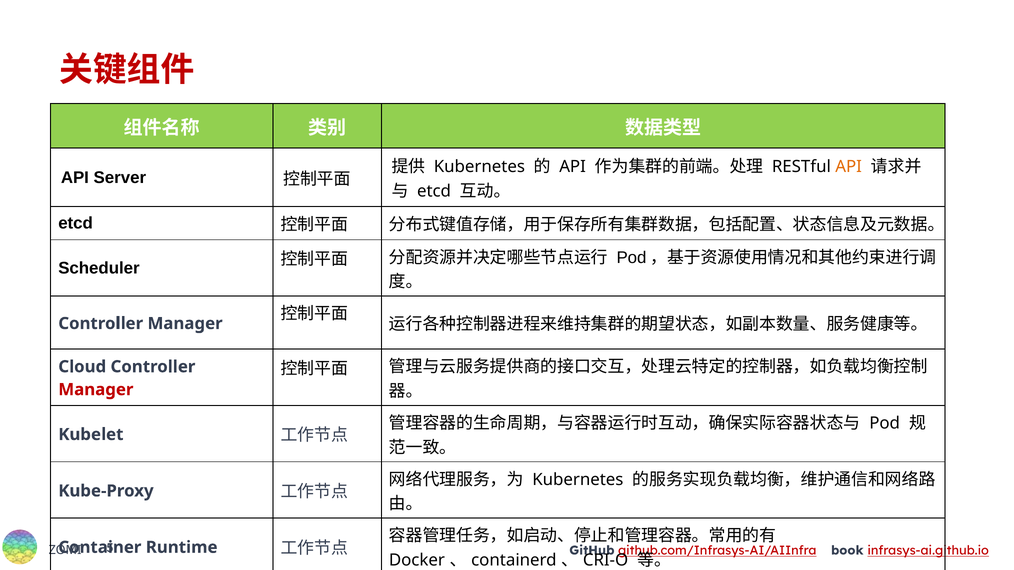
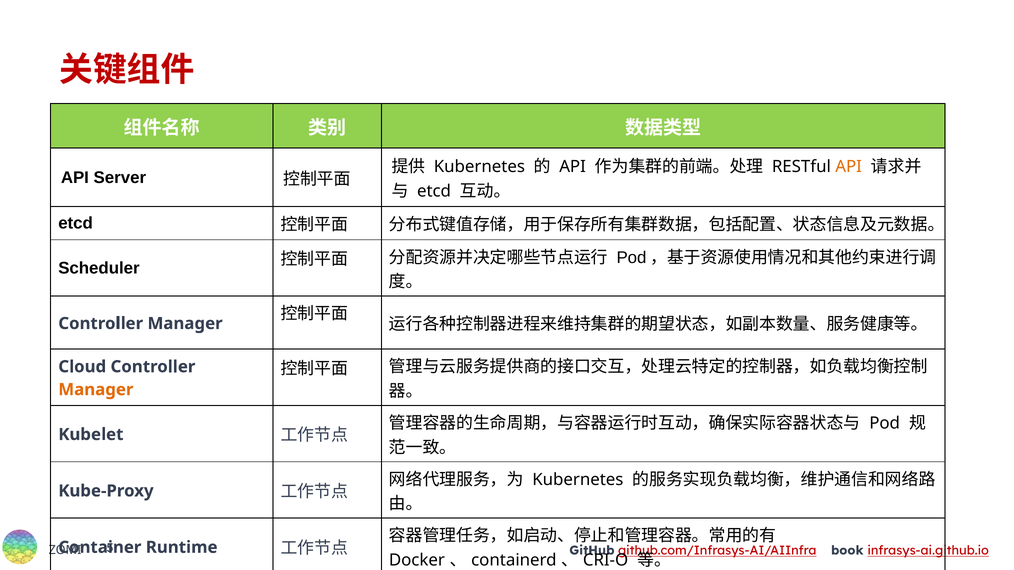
Manager colour: red -> orange (96, 390)
